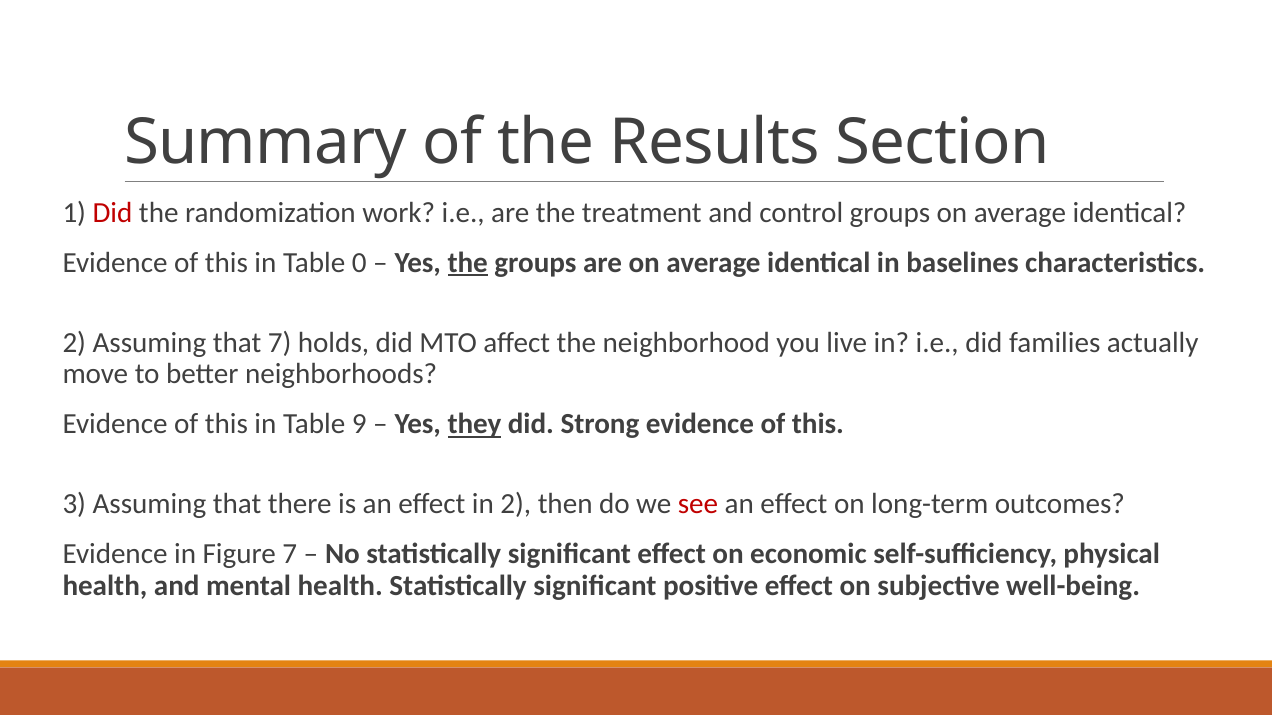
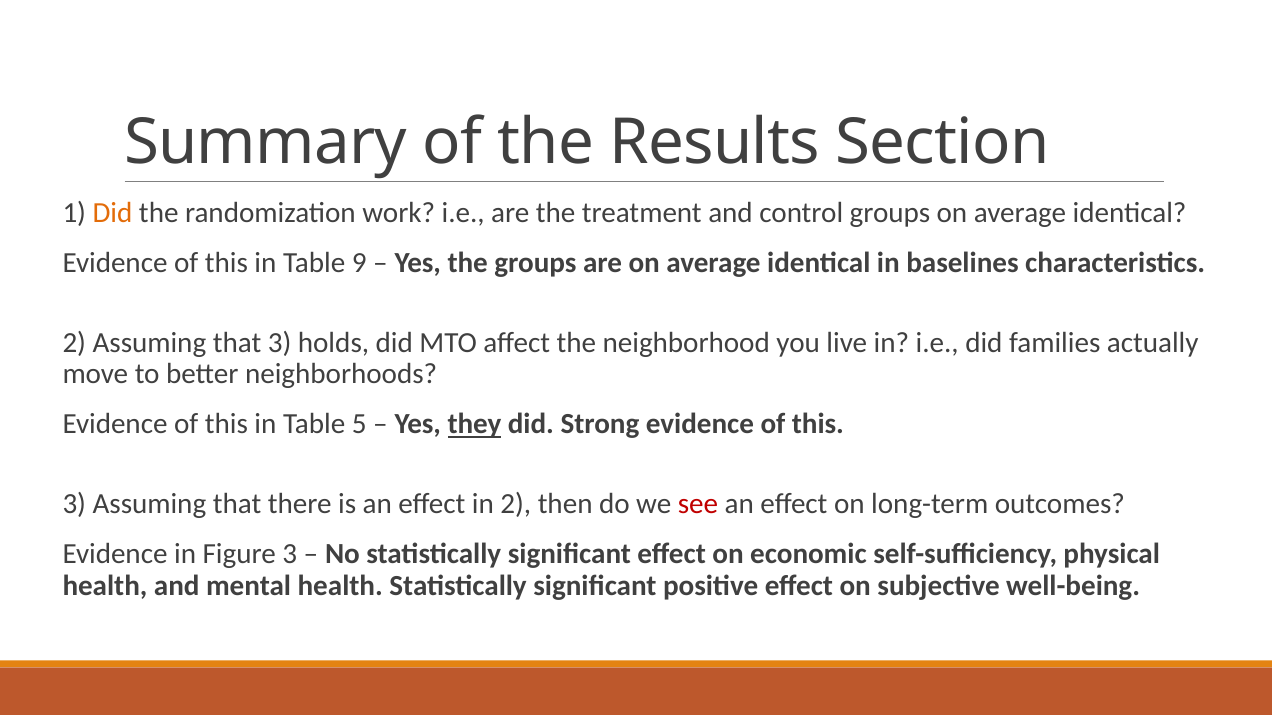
Did colour: red -> orange (113, 213)
0: 0 -> 9 (359, 263)
the underline: present -> none (468, 263)
that 7: 7 -> 3 (280, 343)
9: 9 -> 5 (359, 424)
Figure 7: 7 -> 3 (290, 554)
